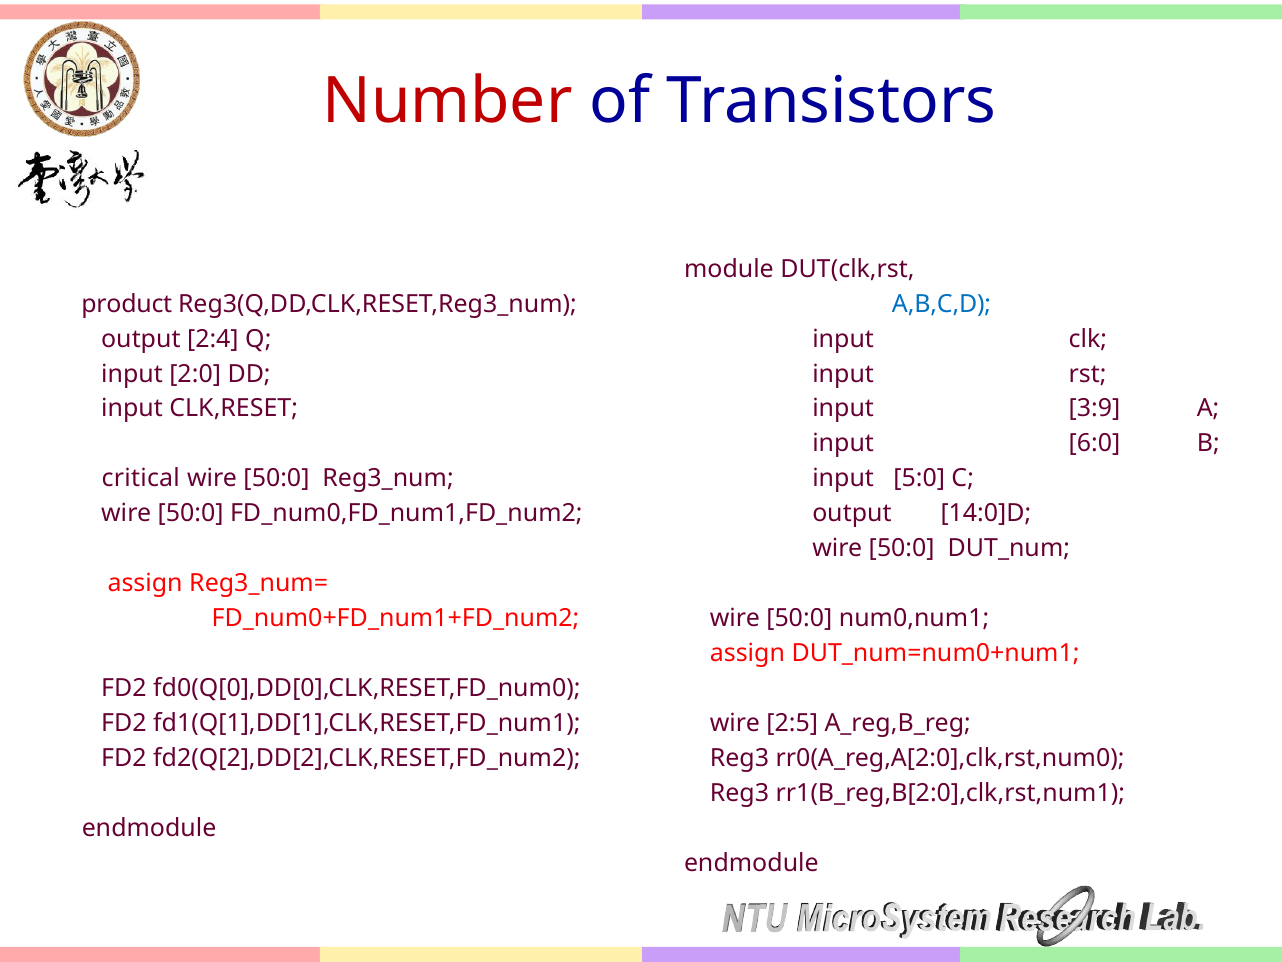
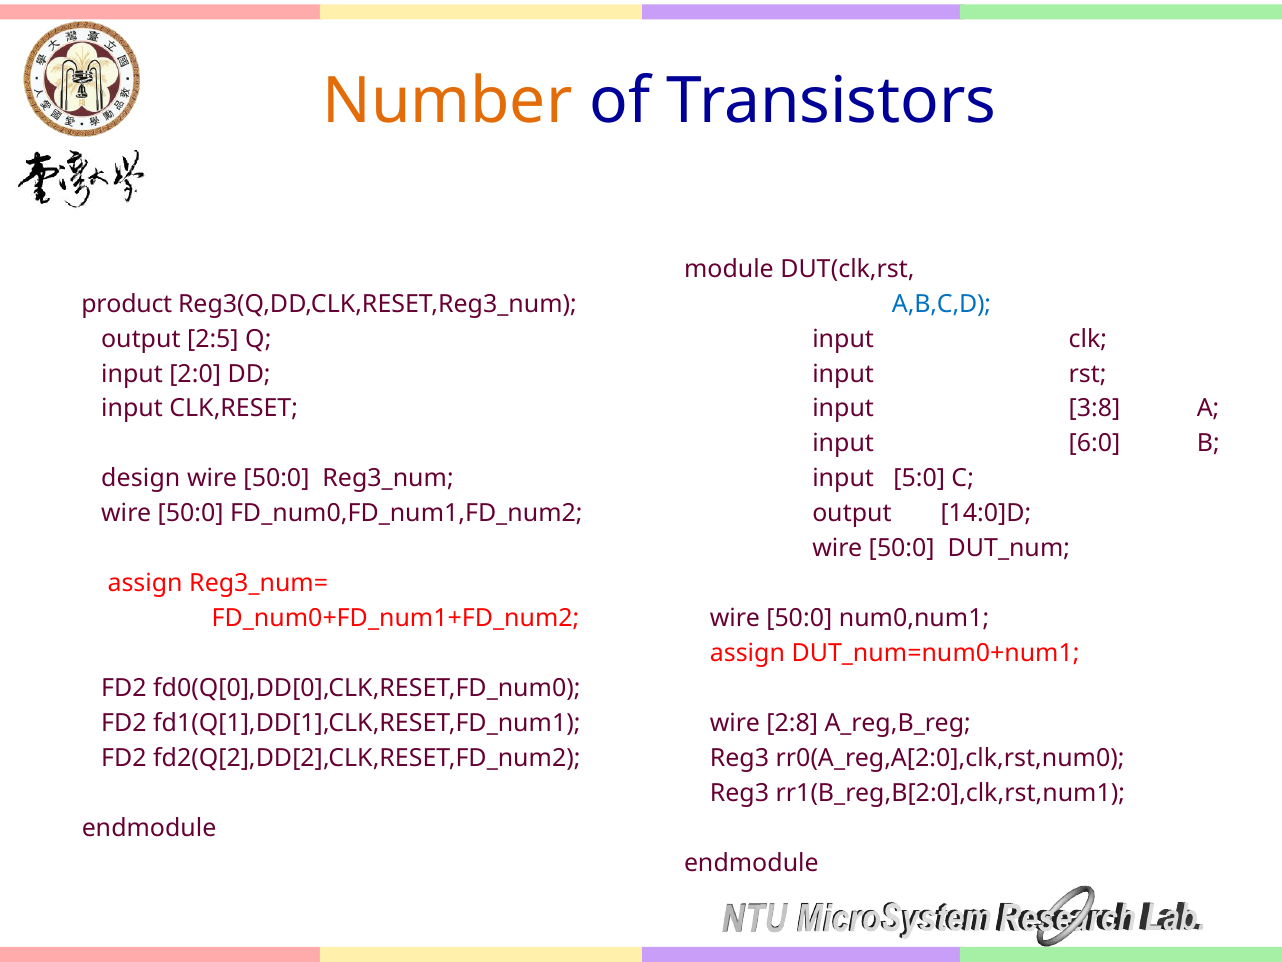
Number colour: red -> orange (447, 101)
2:4: 2:4 -> 2:5 (213, 339)
3:9: 3:9 -> 3:8 (1094, 409)
critical: critical -> design (141, 478)
2:5: 2:5 -> 2:8 (792, 723)
